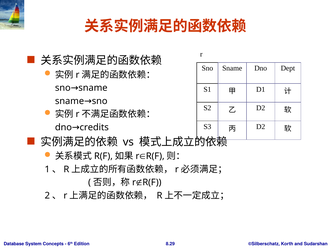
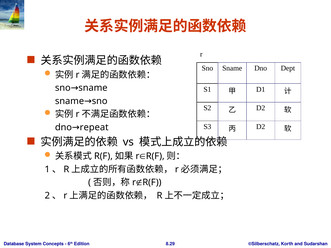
credits: credits -> repeat (94, 127)
